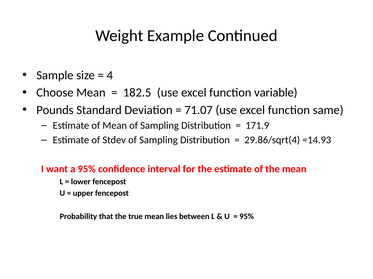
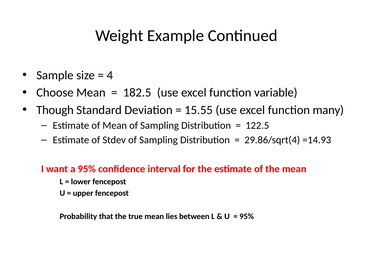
Pounds: Pounds -> Though (55, 110)
71.07: 71.07 -> 15.55 (199, 110)
same: same -> many (328, 110)
171.9: 171.9 -> 122.5 (257, 126)
